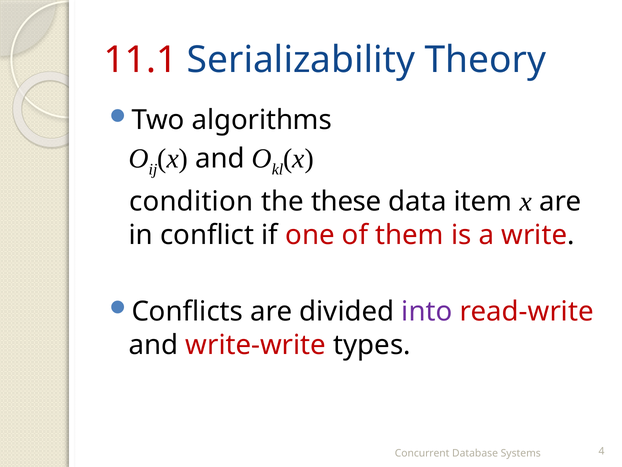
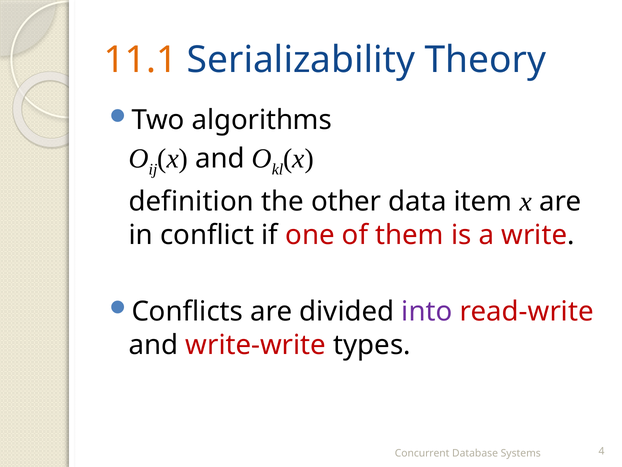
11.1 colour: red -> orange (141, 60)
condition: condition -> definition (191, 201)
these: these -> other (346, 201)
